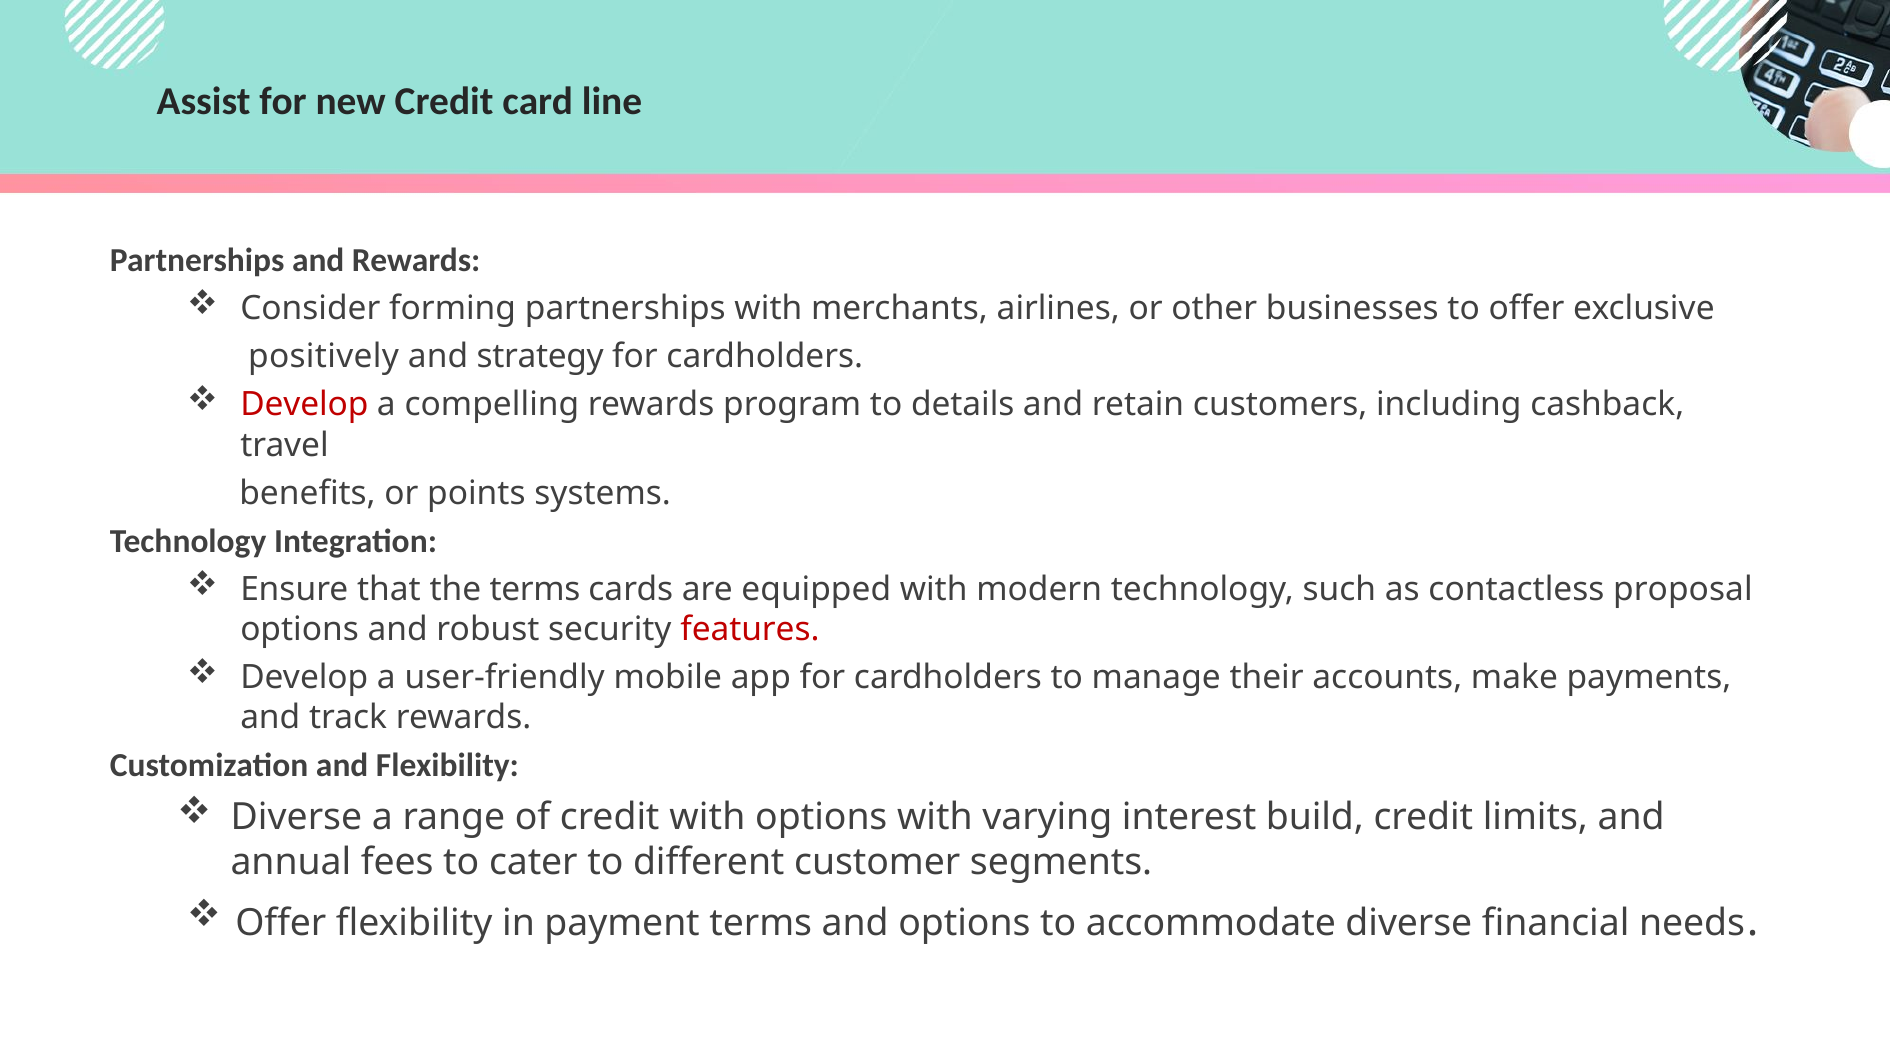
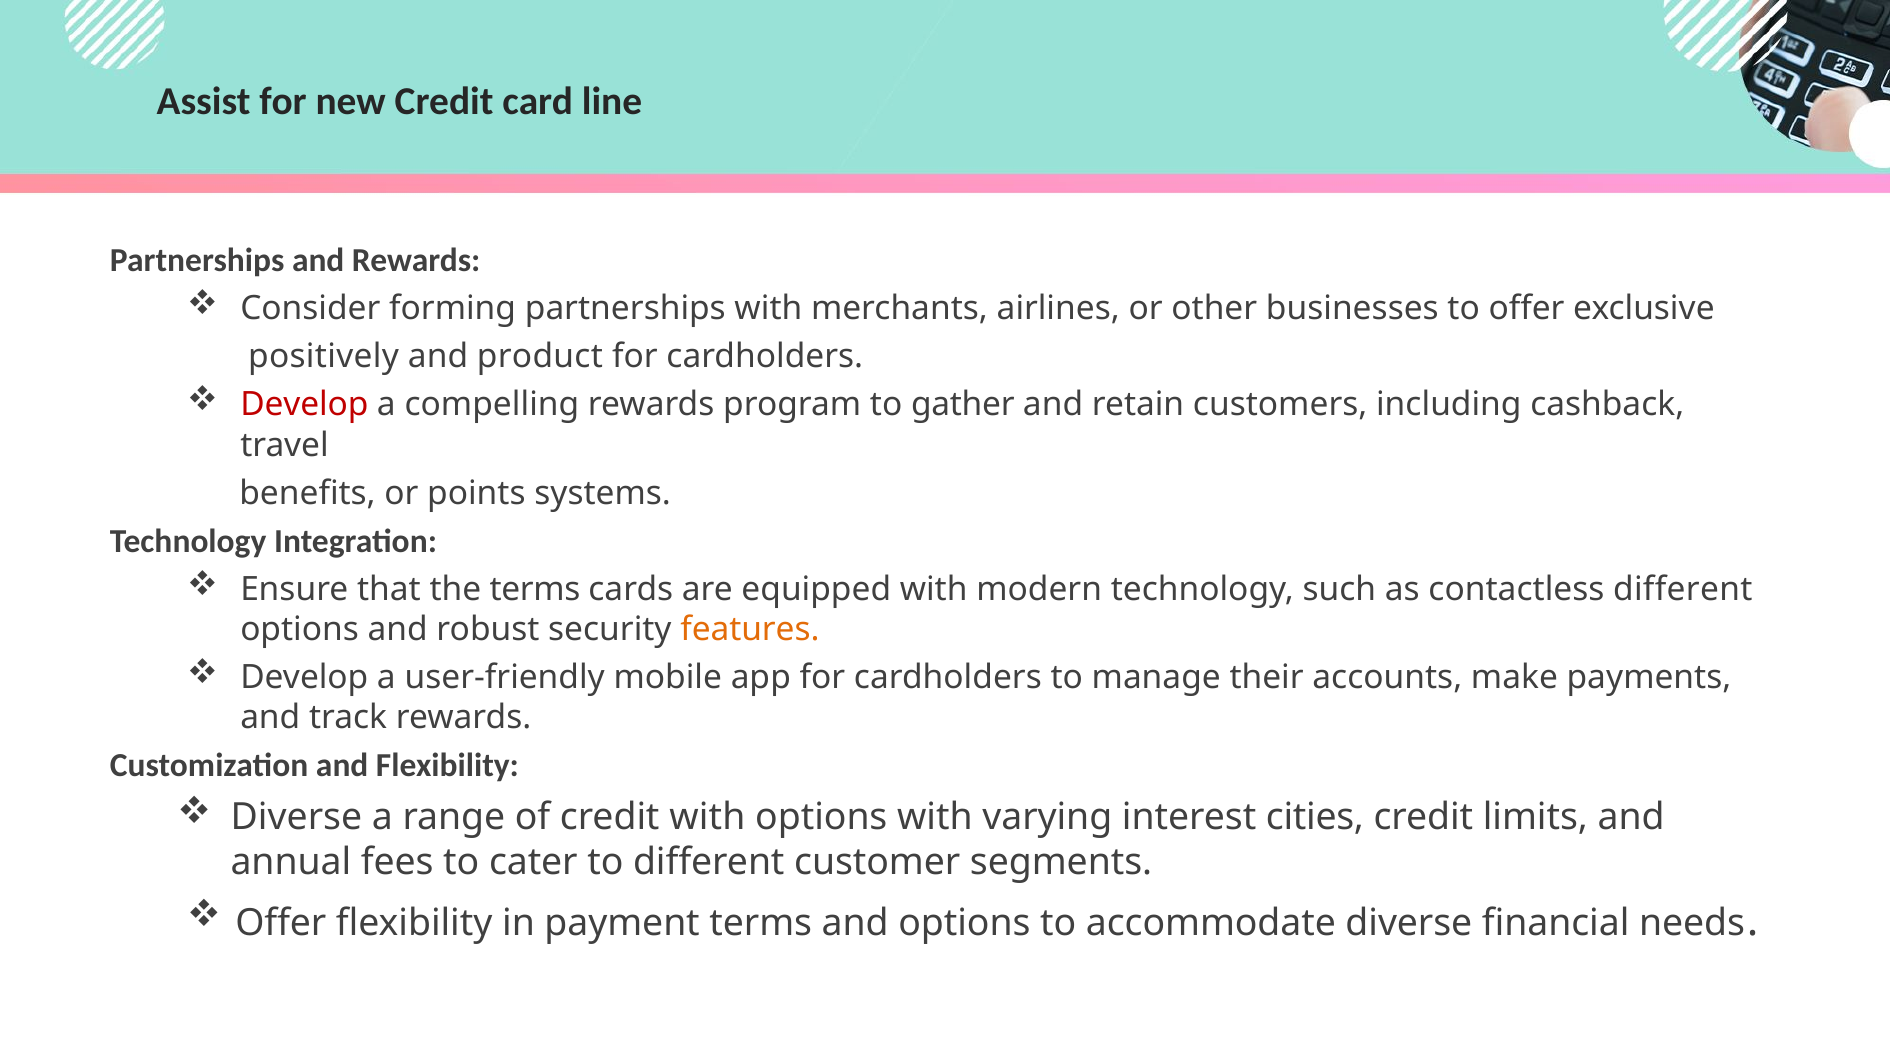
strategy: strategy -> product (540, 357)
details: details -> gather (963, 405)
contactless proposal: proposal -> different (1683, 589)
features colour: red -> orange (750, 629)
build: build -> cities (1315, 817)
